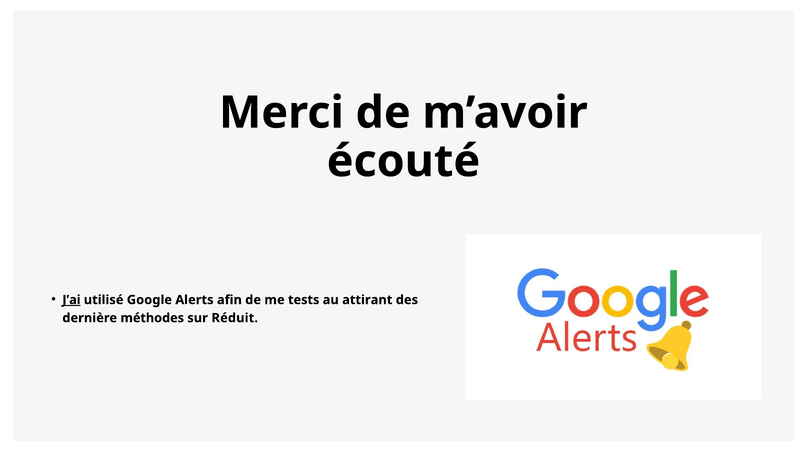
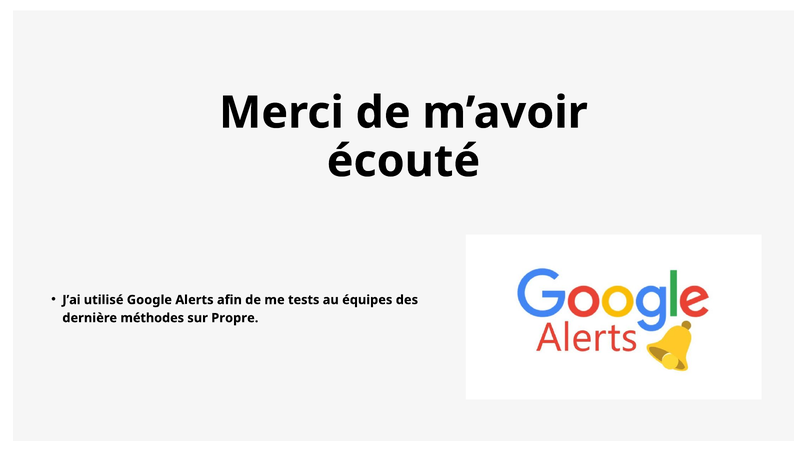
J’ai underline: present -> none (71, 300)
attirant: attirant -> équipes (367, 300)
Réduit: Réduit -> Propre (235, 318)
